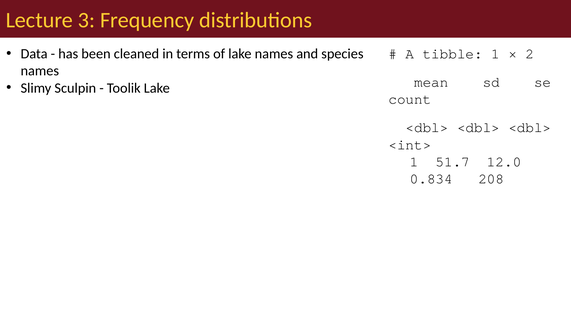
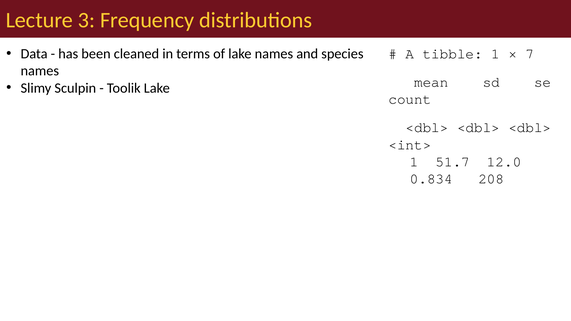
2: 2 -> 7 (530, 54)
